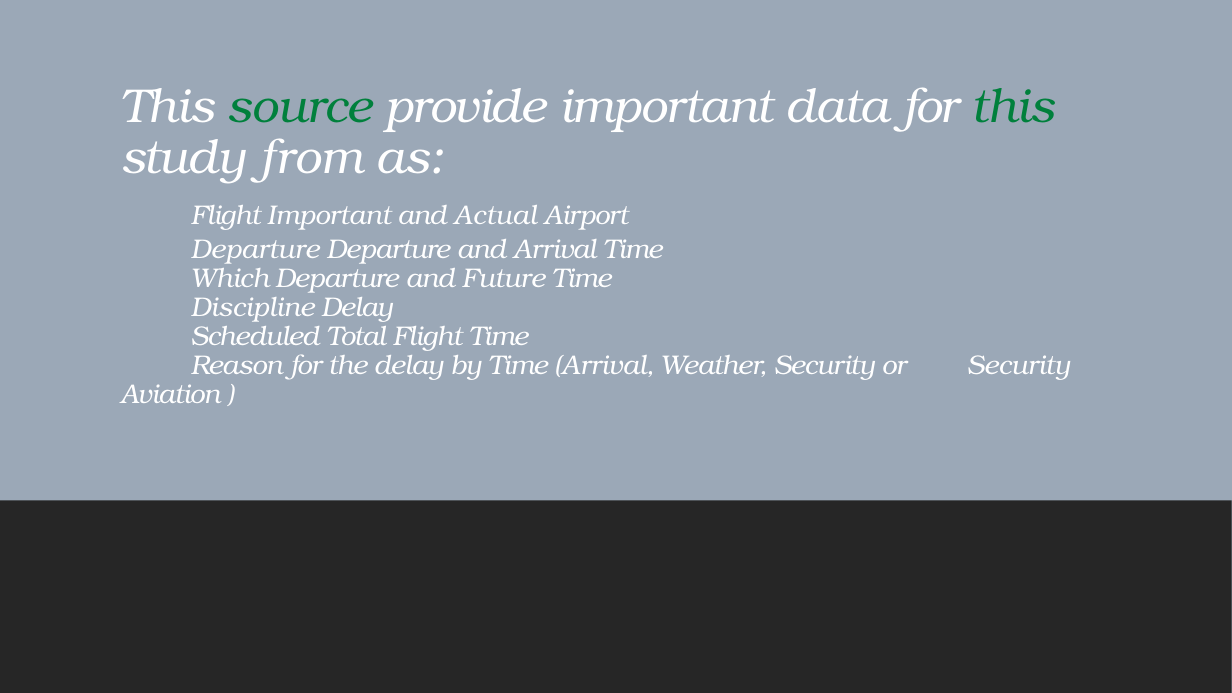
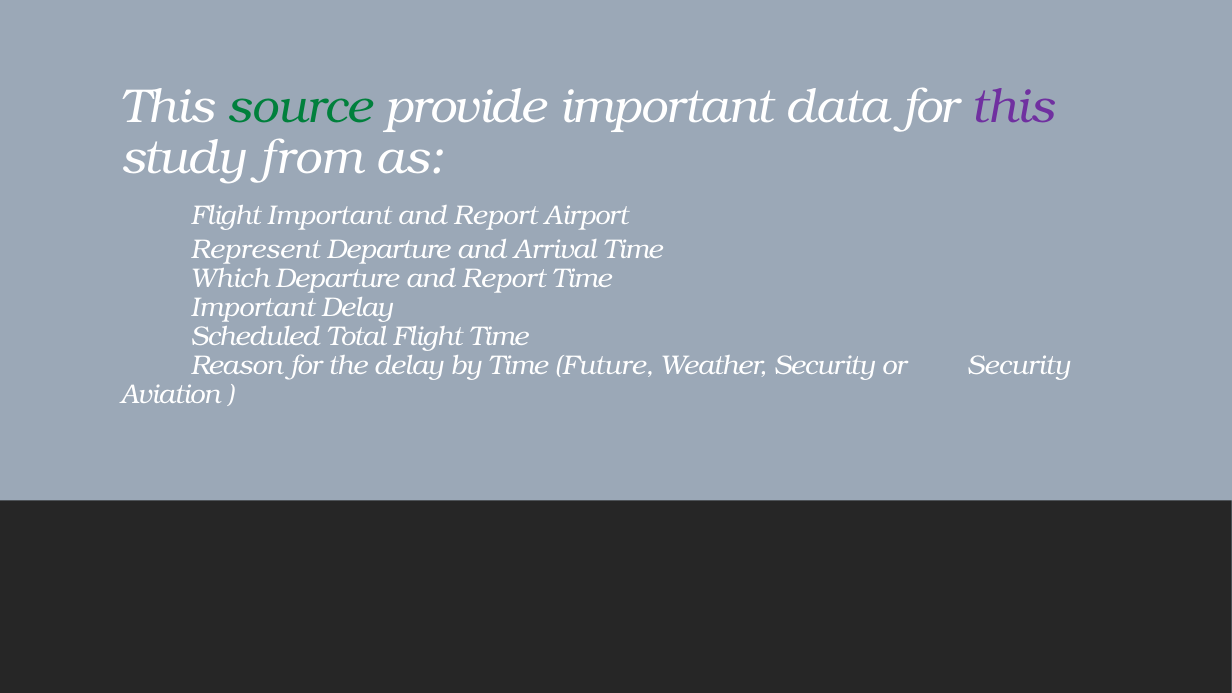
this colour: green -> purple (1013, 107)
Actual: Actual -> Report (495, 216)
Departure: Departure -> Represent (255, 249)
Departure and Future: Future -> Report (503, 279)
Discipline: Discipline -> Important (253, 308)
Time Arrival: Arrival -> Future (604, 366)
